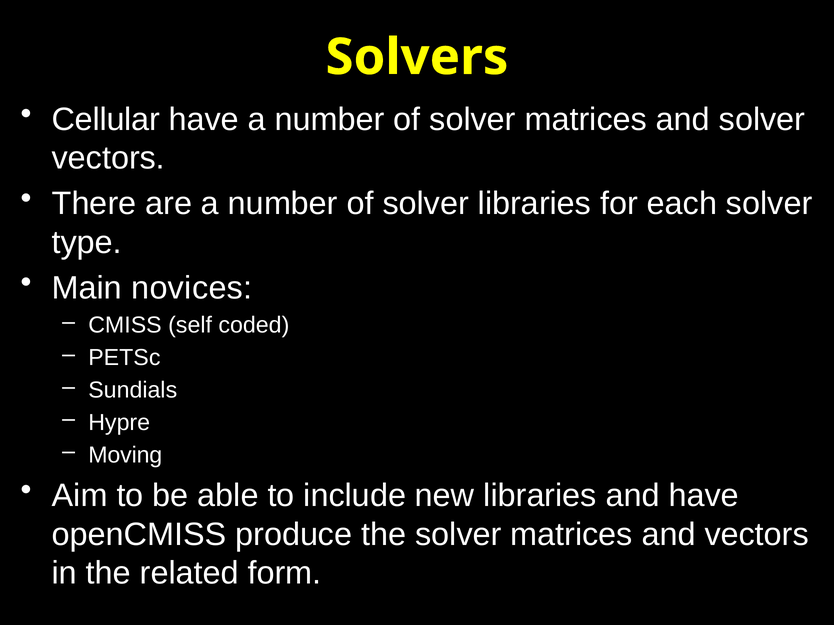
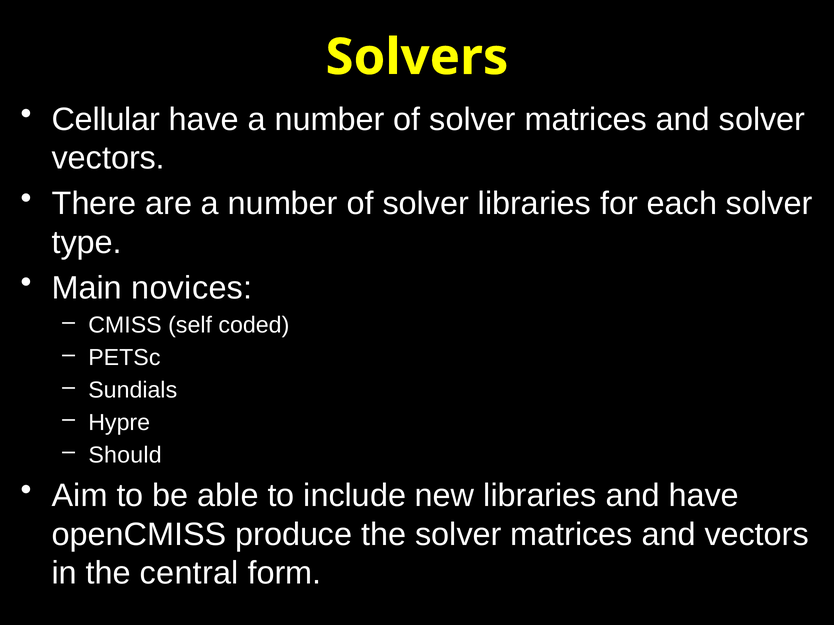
Moving: Moving -> Should (125, 455)
related: related -> central (189, 574)
